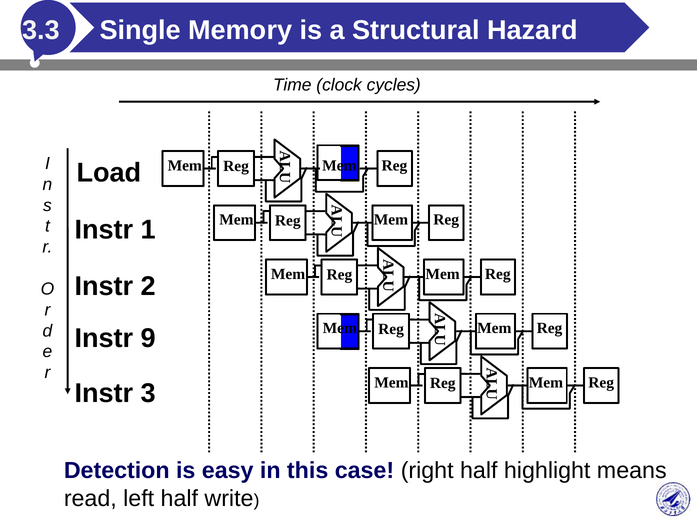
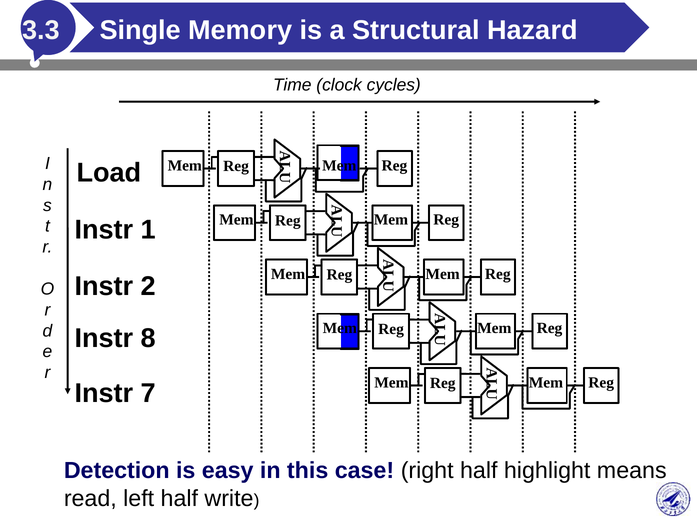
9: 9 -> 8 (148, 338)
3: 3 -> 7 (148, 393)
